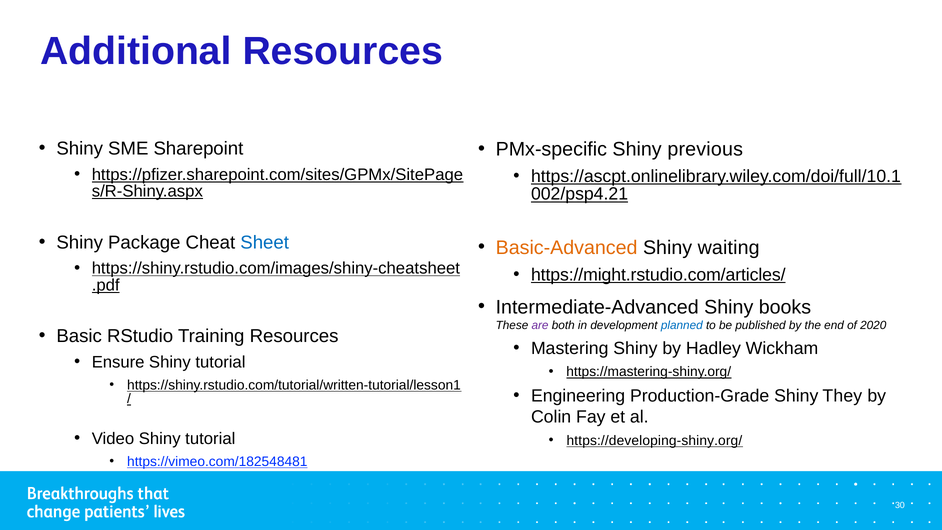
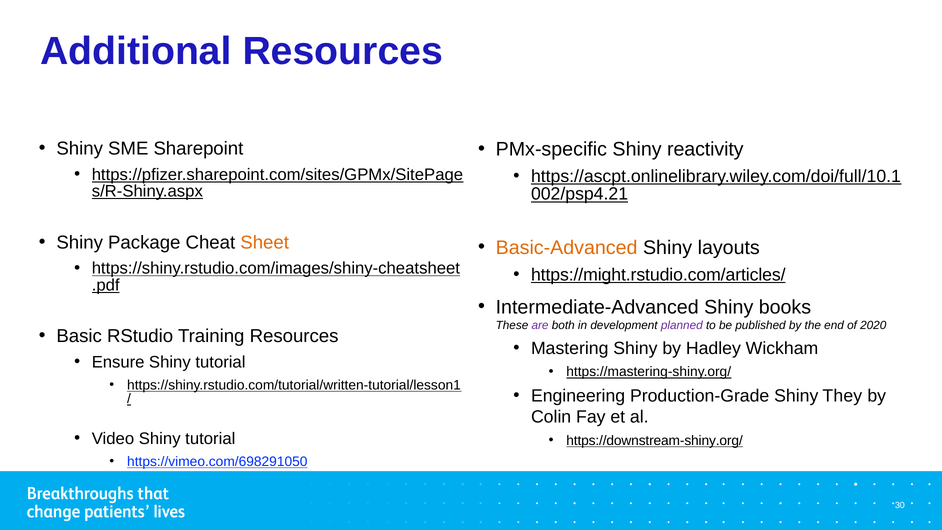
previous: previous -> reactivity (705, 149)
Sheet colour: blue -> orange (265, 242)
waiting: waiting -> layouts (729, 248)
planned colour: blue -> purple (682, 325)
https://developing-shiny.org/: https://developing-shiny.org/ -> https://downstream-shiny.org/ (655, 441)
https://vimeo.com/182548481: https://vimeo.com/182548481 -> https://vimeo.com/698291050 (217, 462)
